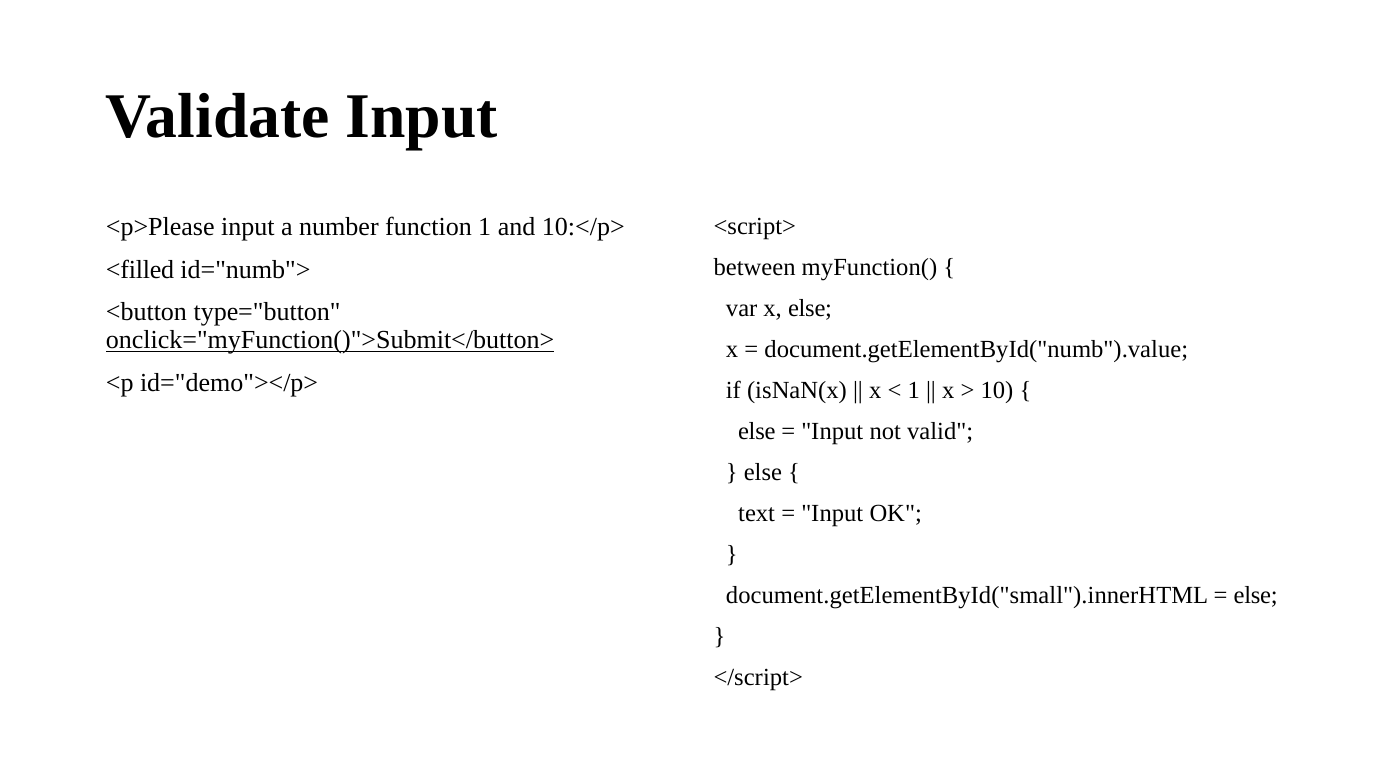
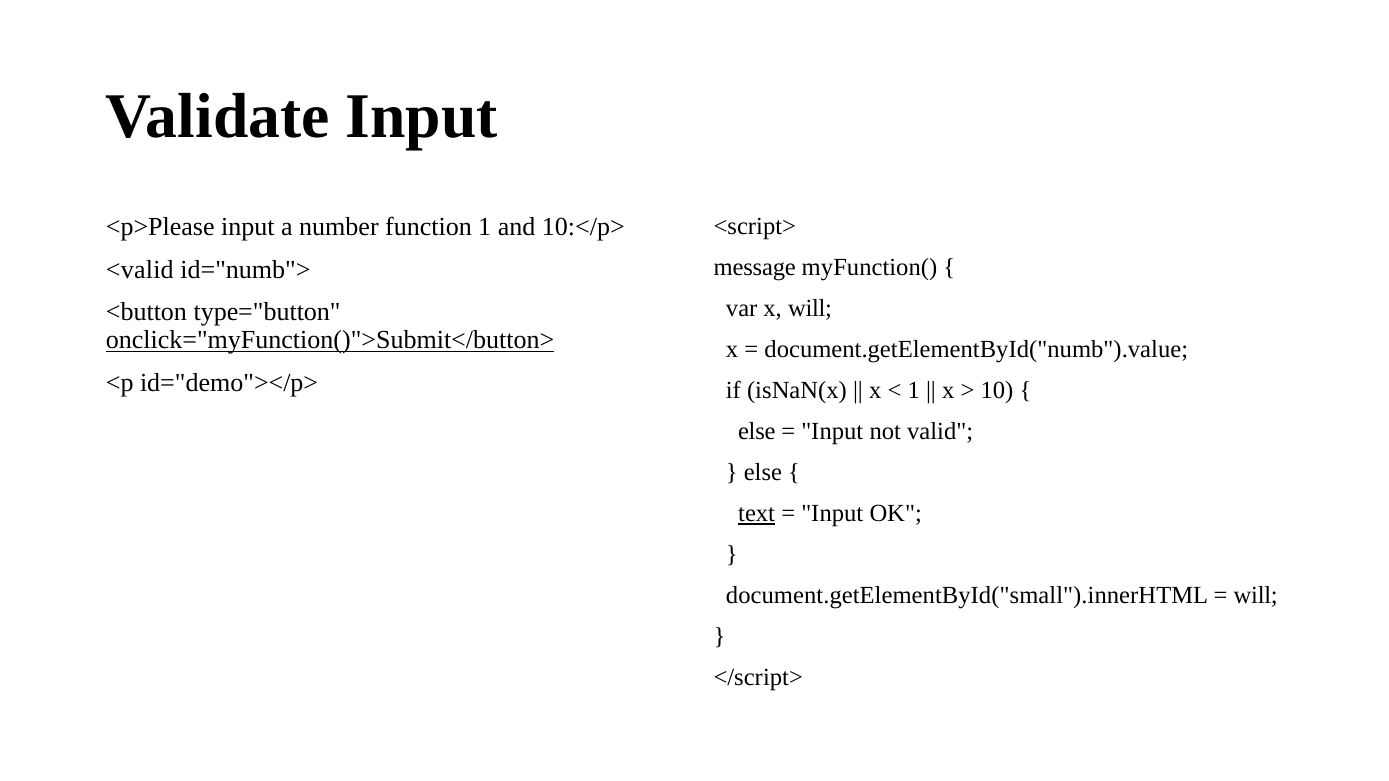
between: between -> message (755, 267)
<filled: <filled -> <valid (140, 270)
x else: else -> will (810, 308)
text underline: none -> present (757, 514)
else: else -> will (1256, 596)
